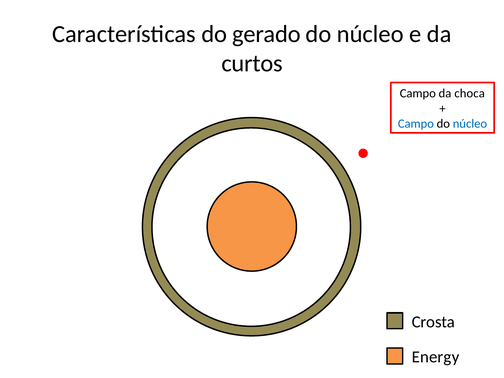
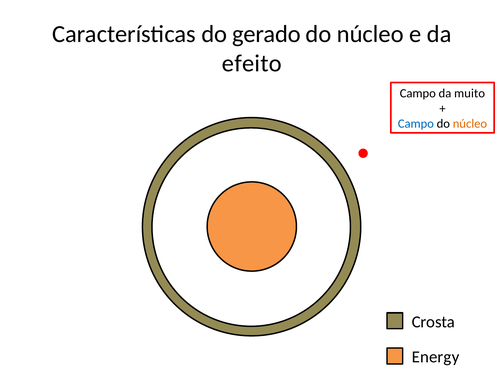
curtos: curtos -> efeito (252, 63)
choca: choca -> muito (470, 93)
núcleo colour: blue -> orange (470, 124)
